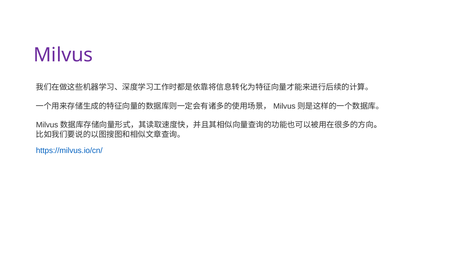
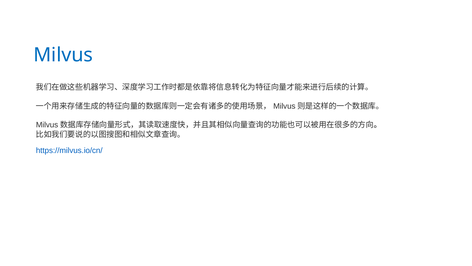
Milvus colour: purple -> blue (63, 55)
